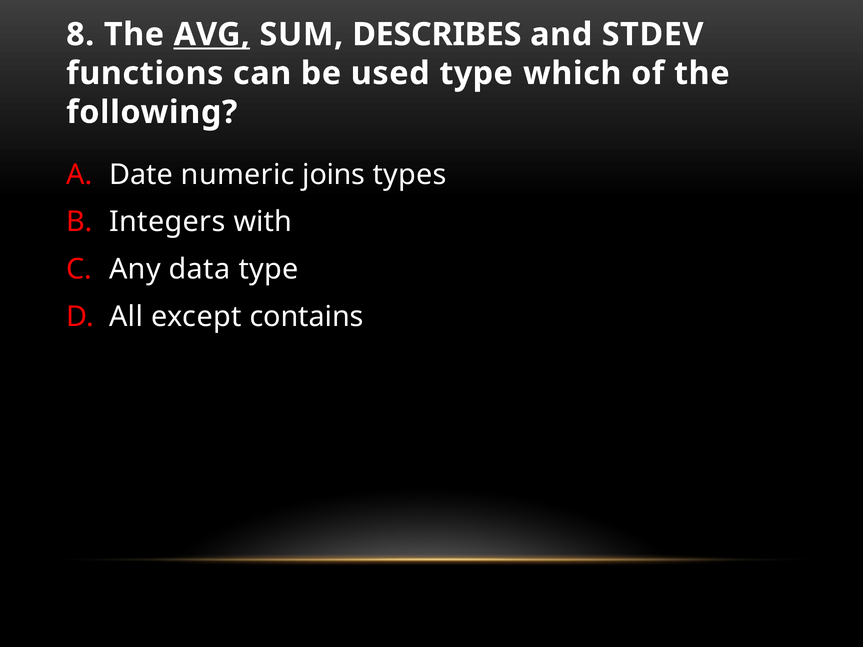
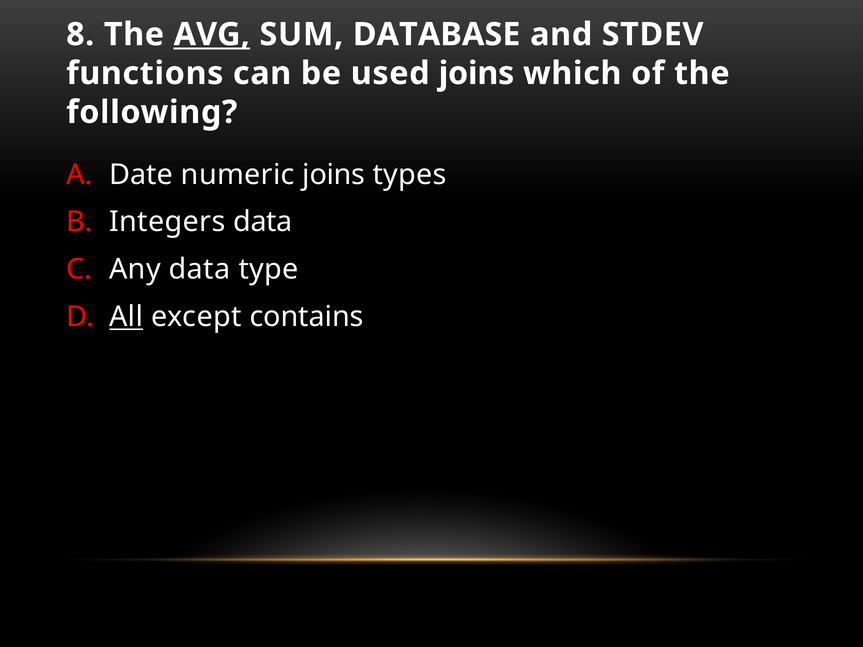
DESCRIBES: DESCRIBES -> DATABASE (437, 35)
used type: type -> joins (476, 73)
Integers with: with -> data (263, 222)
All underline: none -> present (126, 317)
